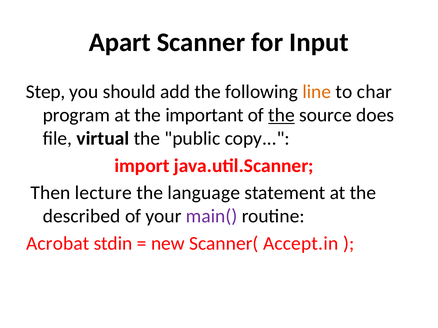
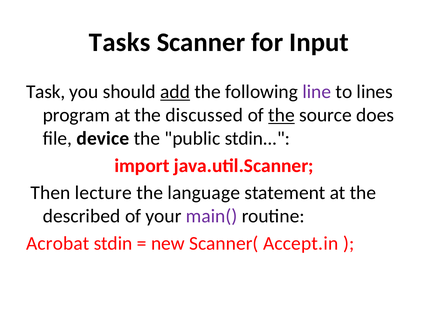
Apart: Apart -> Tasks (120, 42)
Step: Step -> Task (46, 92)
add underline: none -> present (175, 92)
line colour: orange -> purple (317, 92)
char: char -> lines (375, 92)
important: important -> discussed (204, 115)
virtual: virtual -> device (103, 139)
public copy: copy -> stdin (257, 139)
